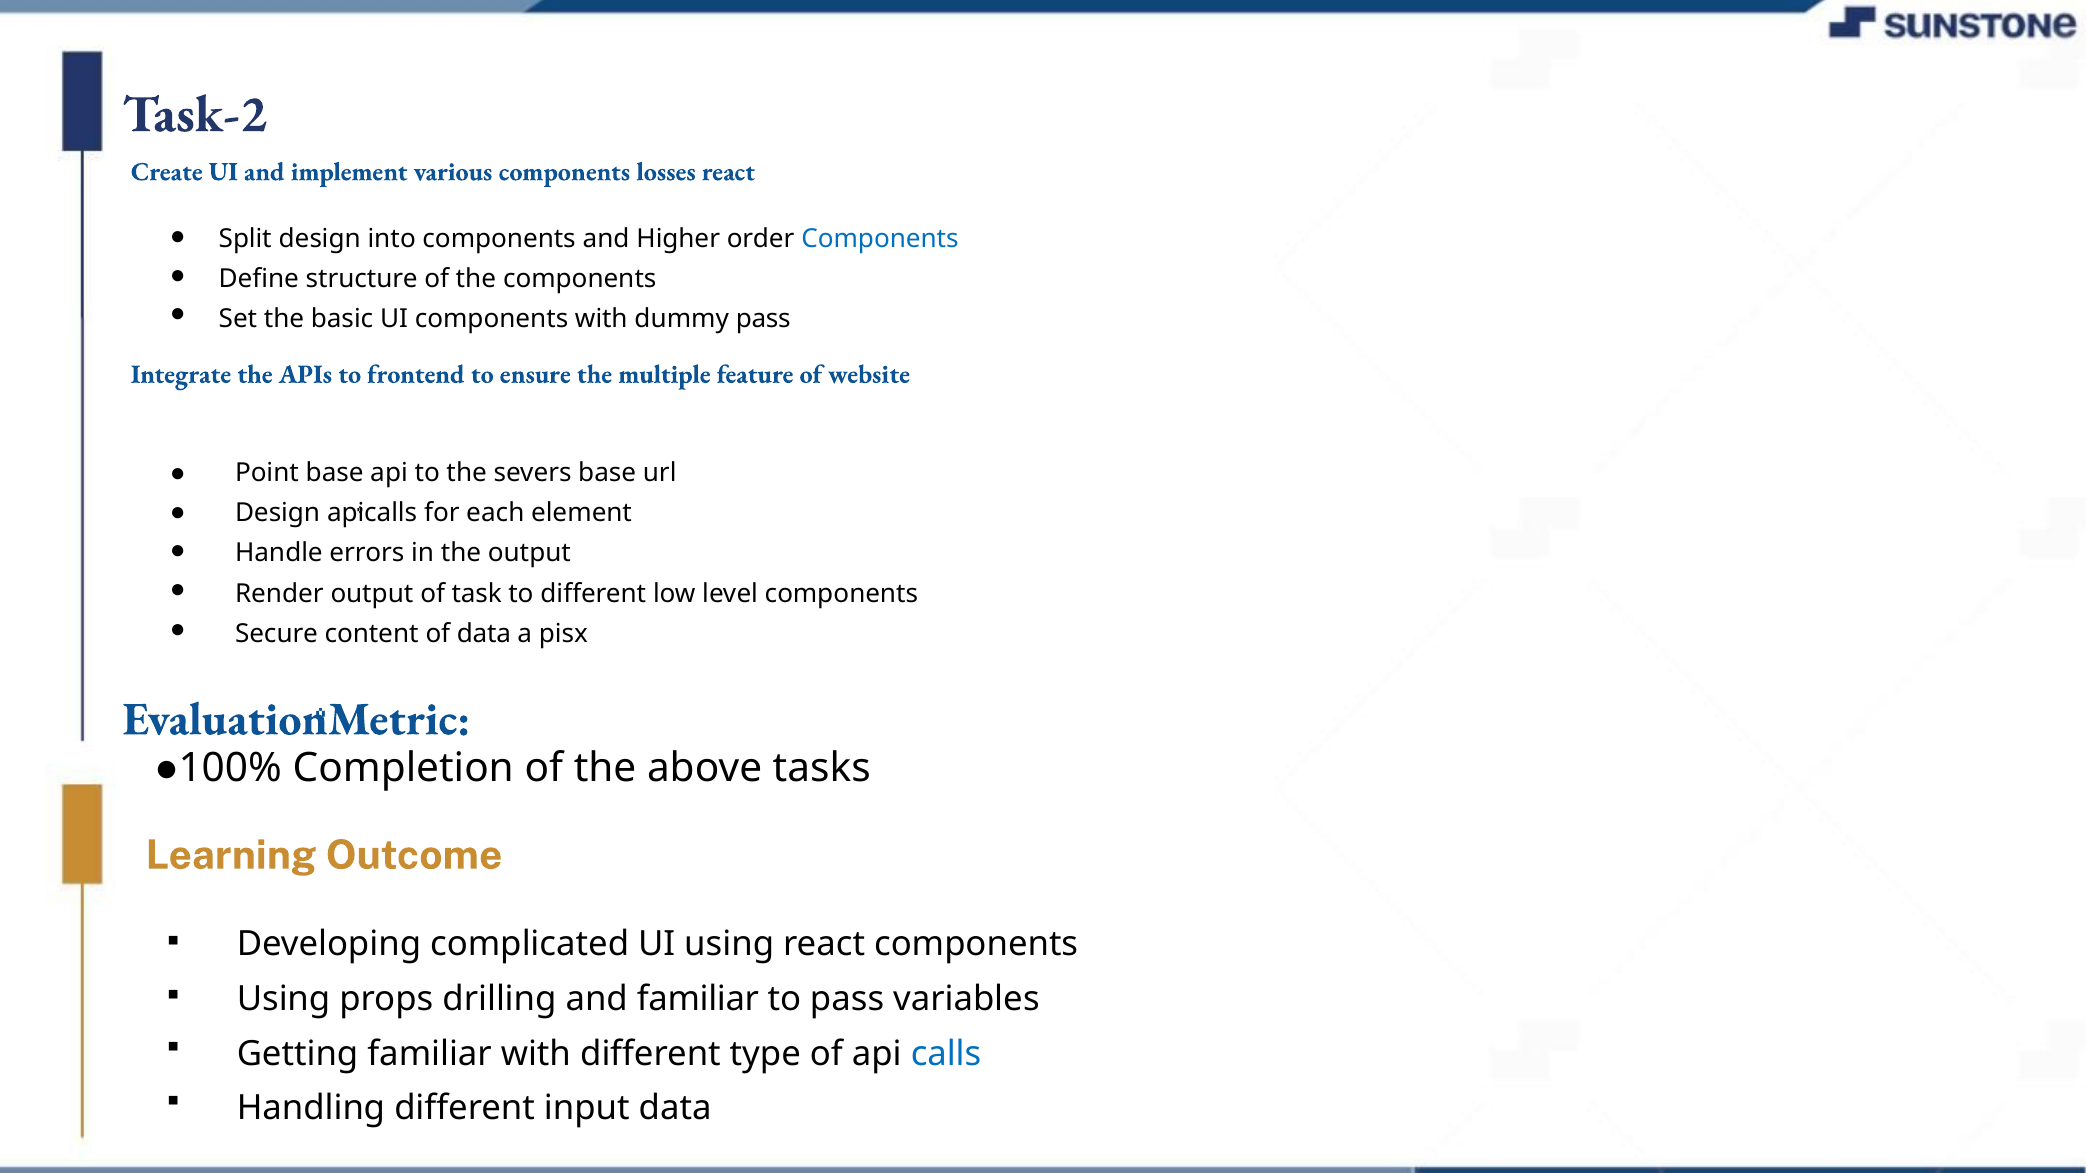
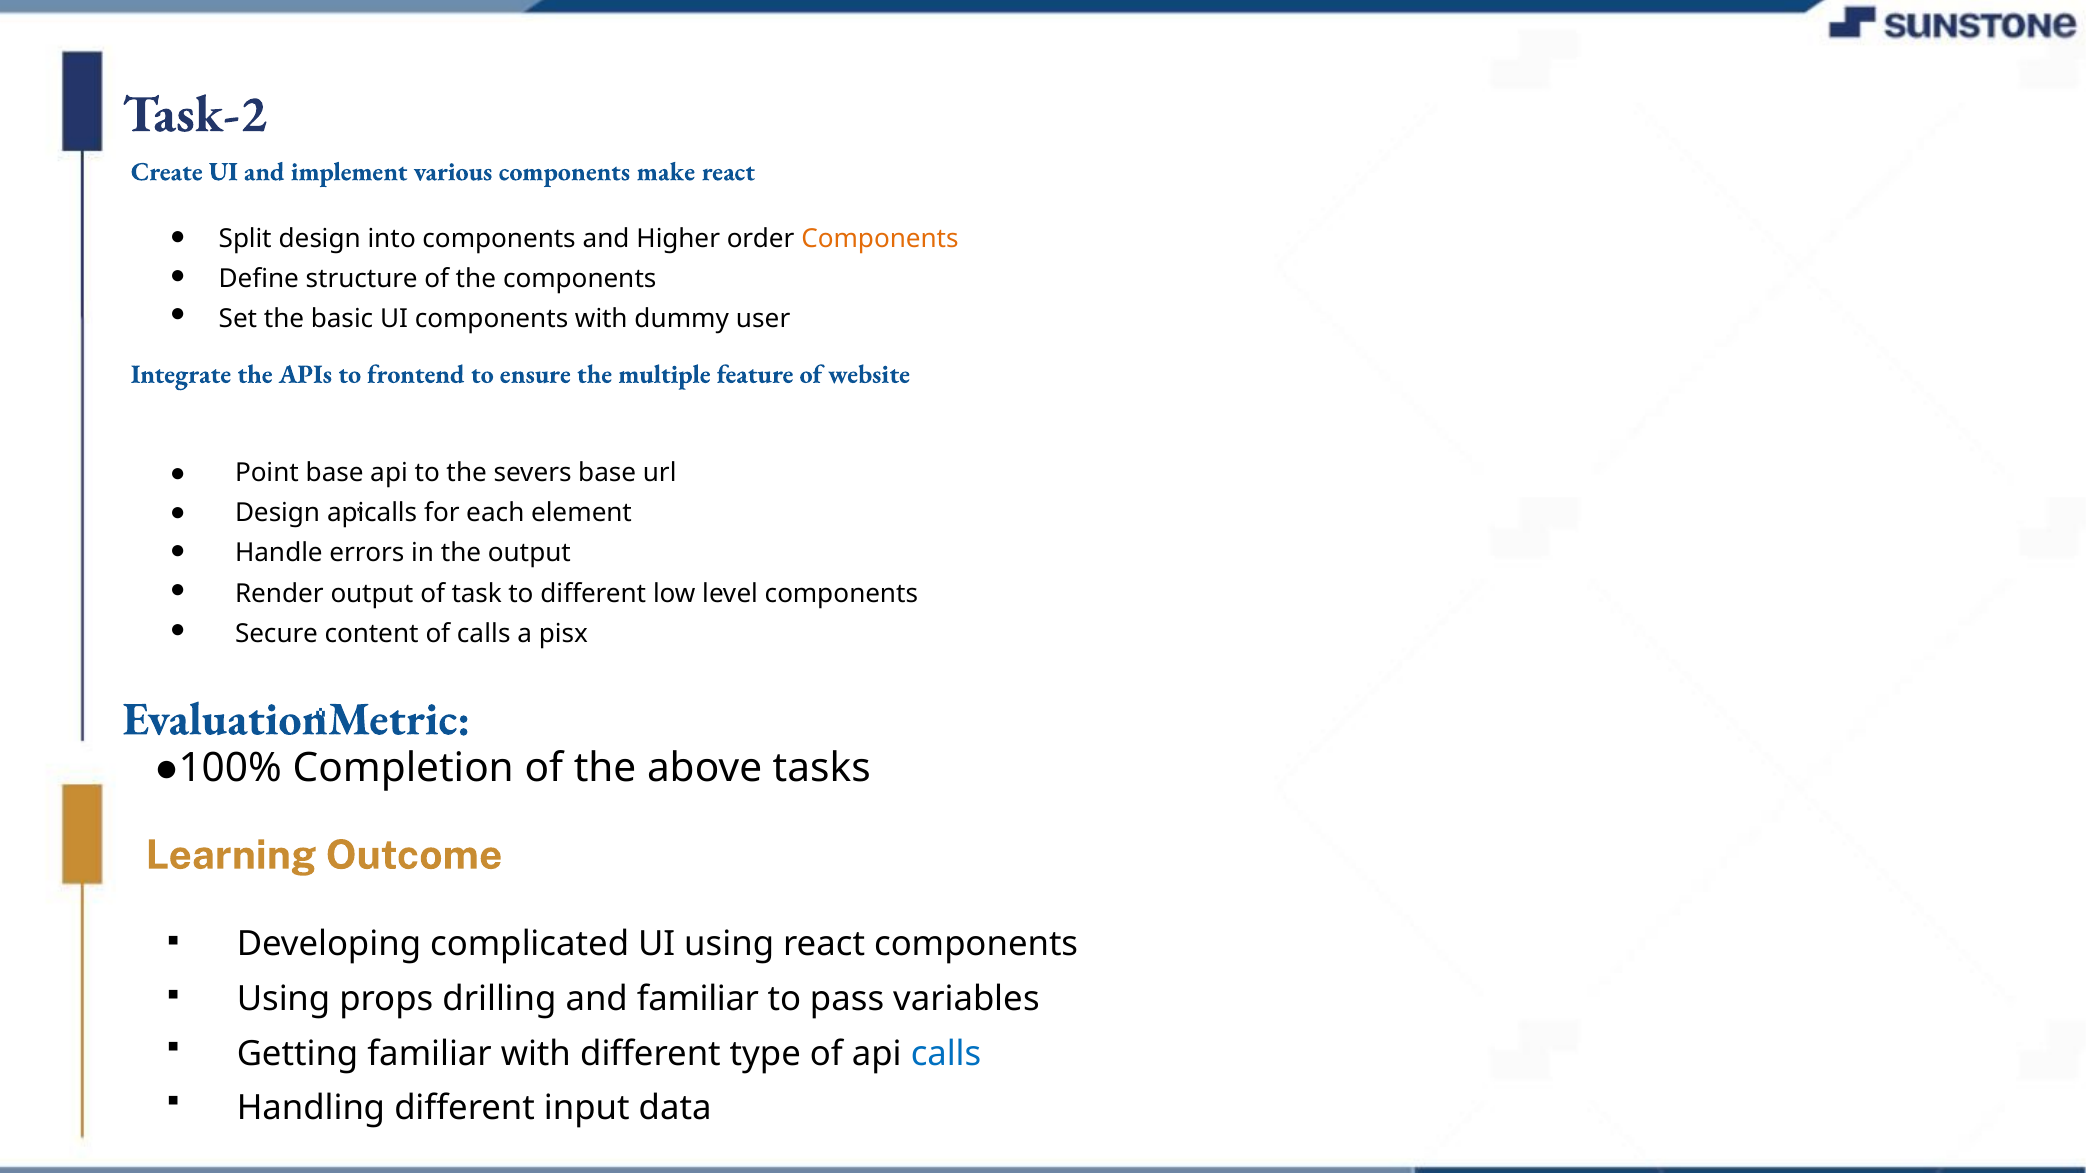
losses: losses -> make (666, 172)
Components colour: blue -> orange (880, 239)
dummy pass: pass -> user (763, 319)
of data: data -> calls (484, 634)
